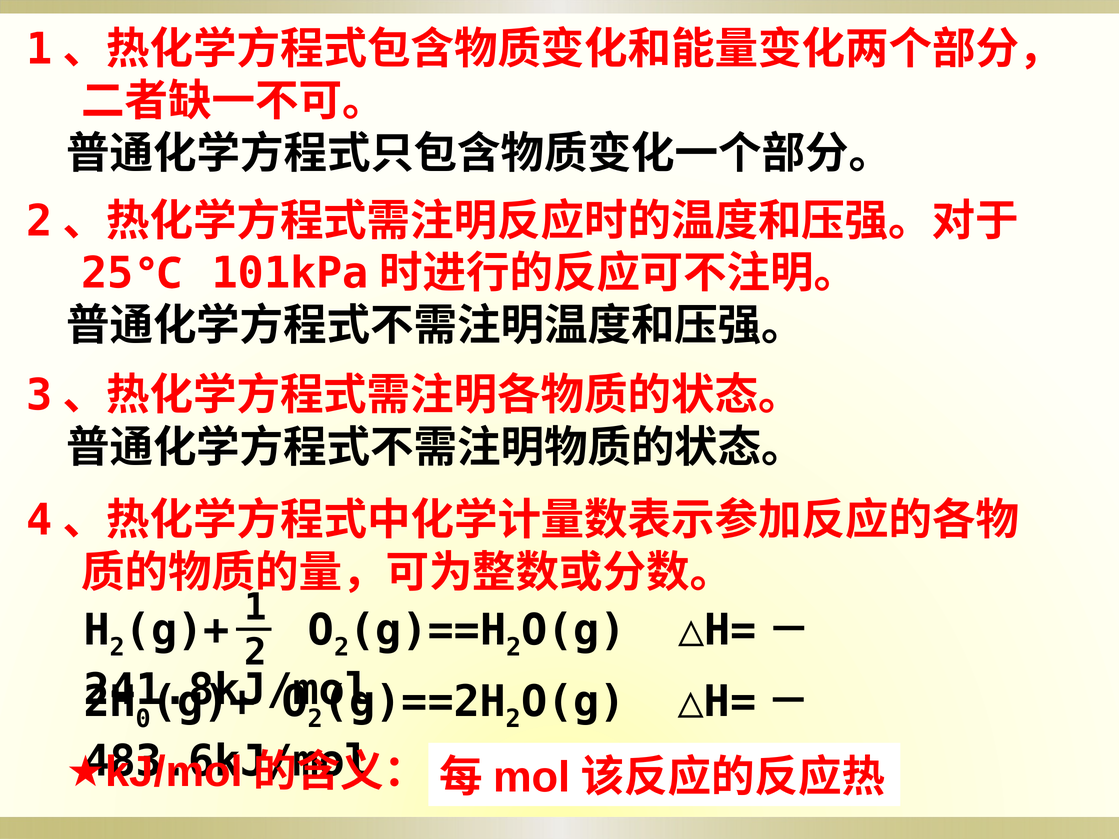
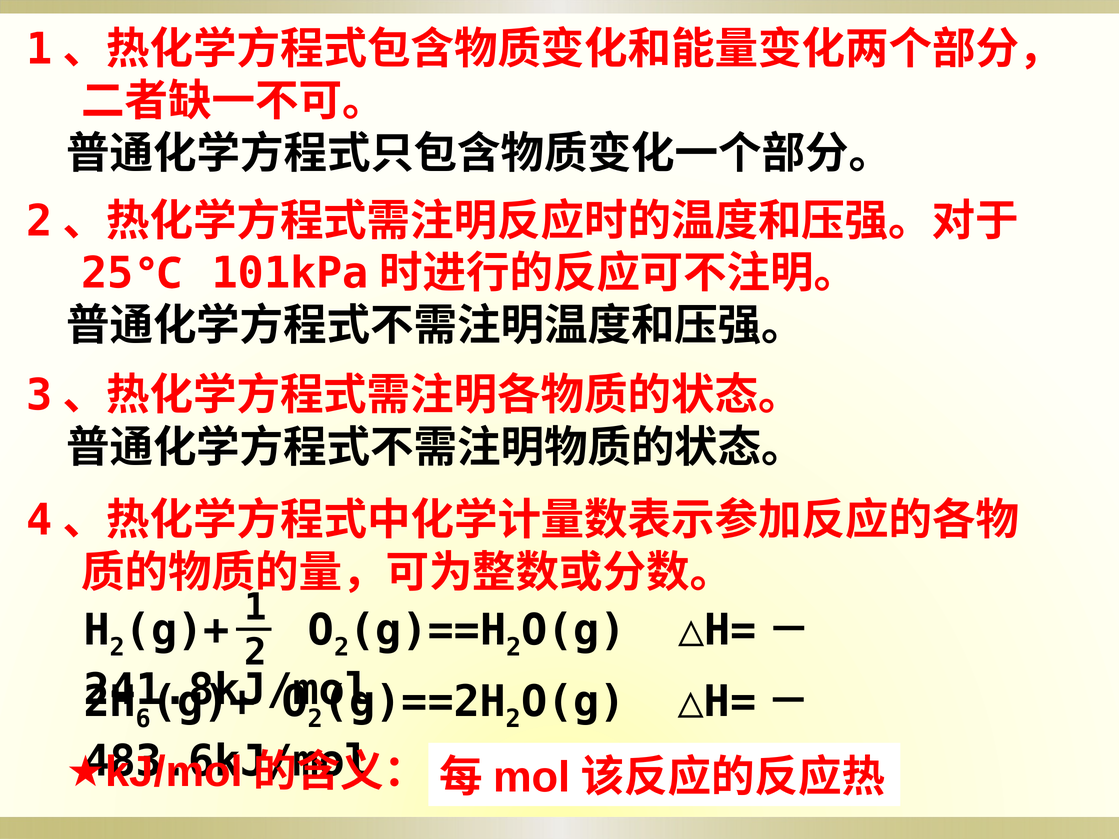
0: 0 -> 6 (143, 719)
